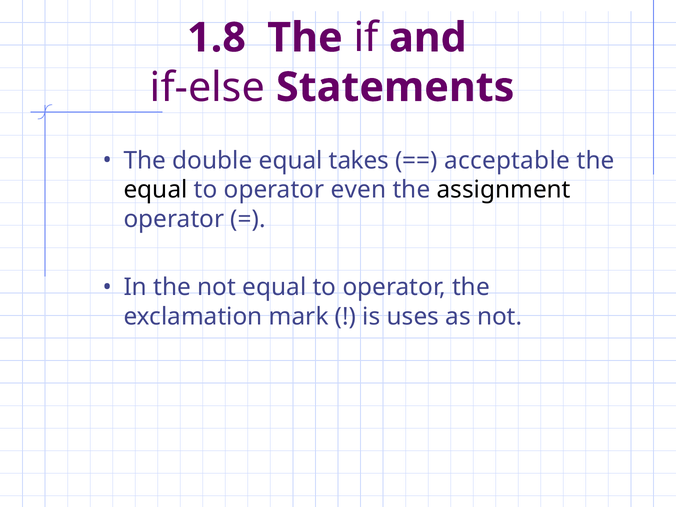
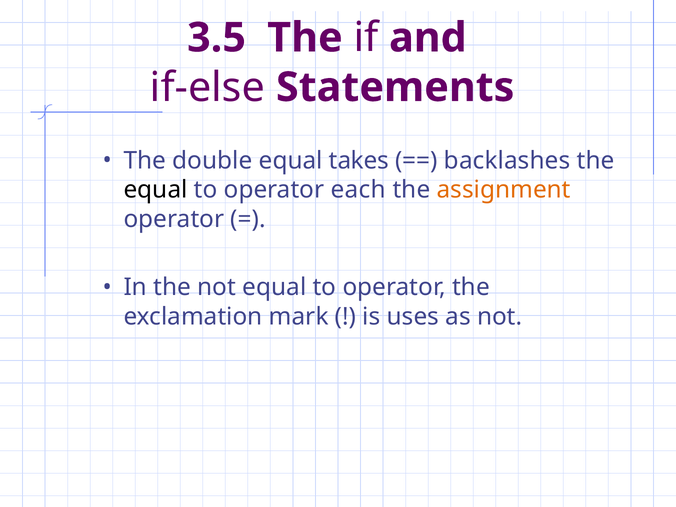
1.8: 1.8 -> 3.5 (216, 38)
acceptable: acceptable -> backlashes (507, 161)
even: even -> each (358, 190)
assignment colour: black -> orange (504, 190)
